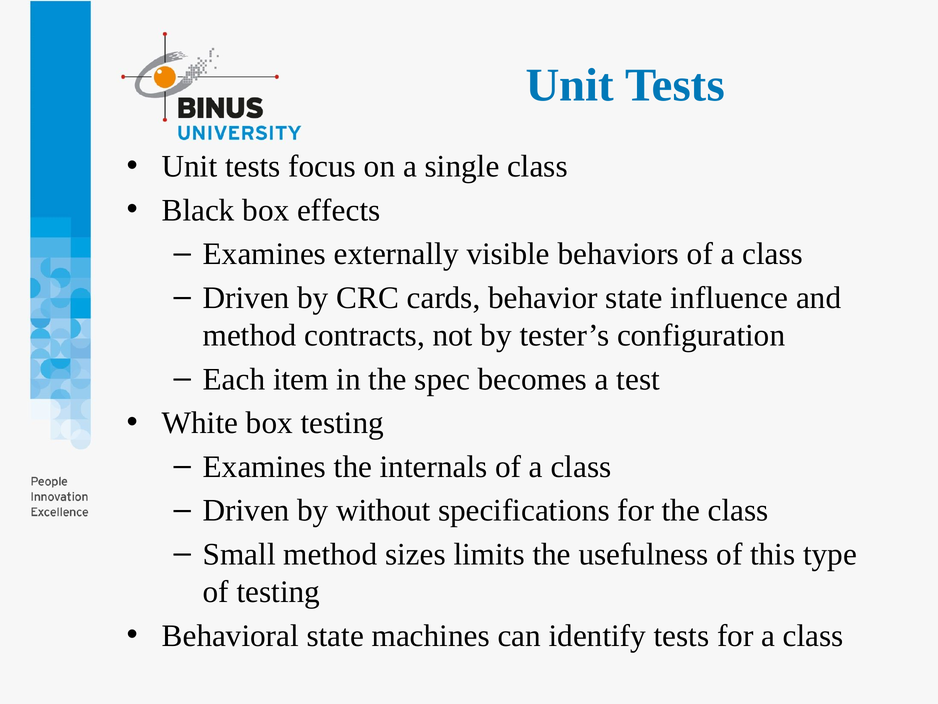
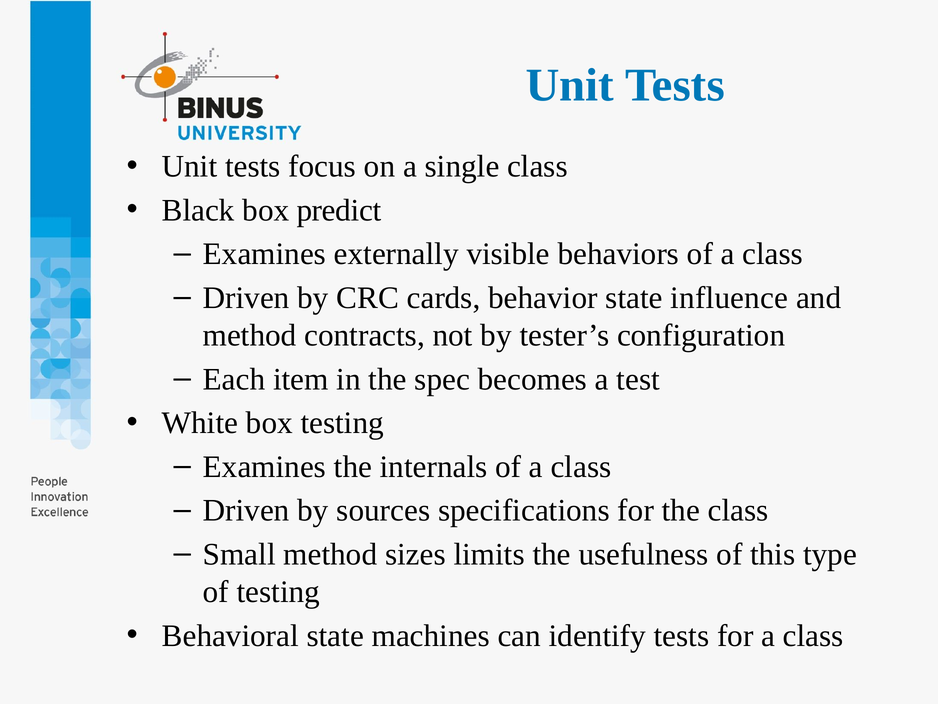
effects: effects -> predict (339, 210)
without: without -> sources (383, 510)
